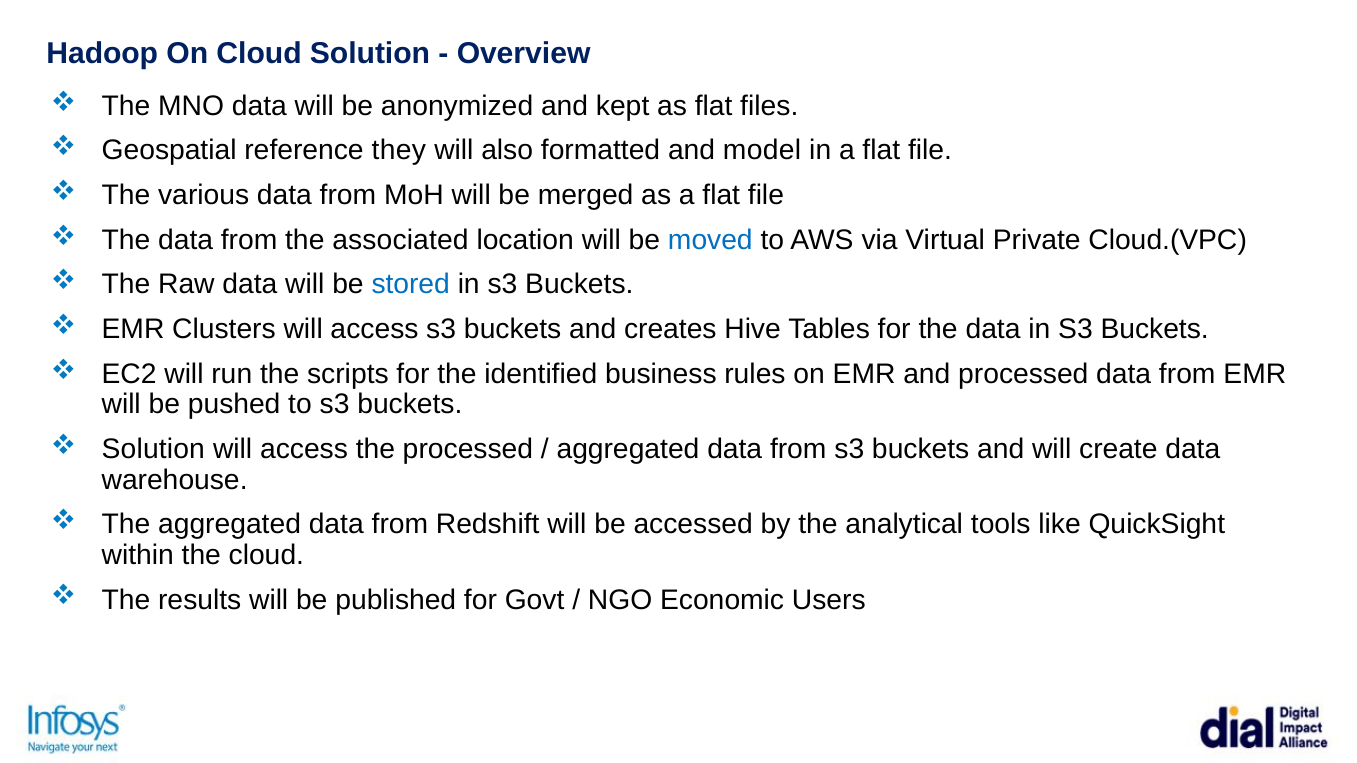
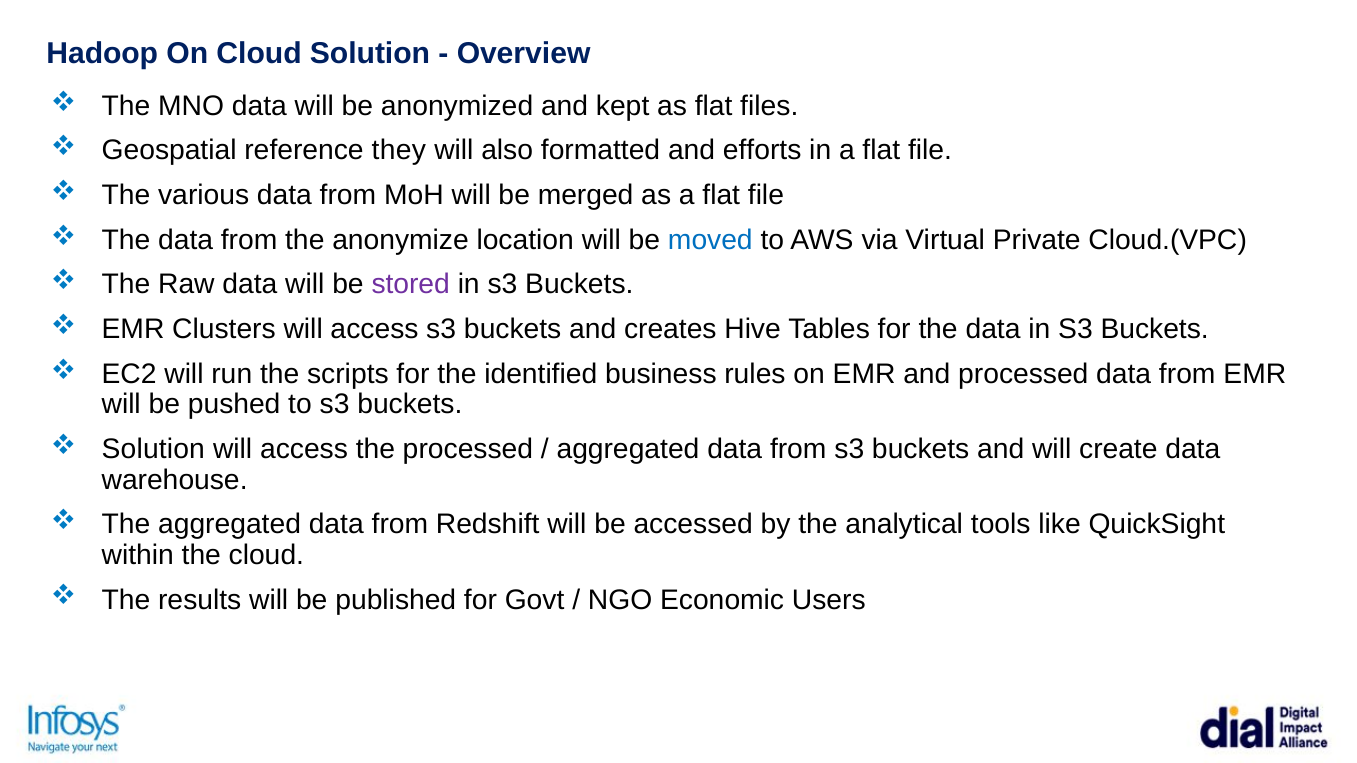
model: model -> efforts (762, 151)
associated: associated -> anonymize (401, 240)
stored colour: blue -> purple (411, 285)
